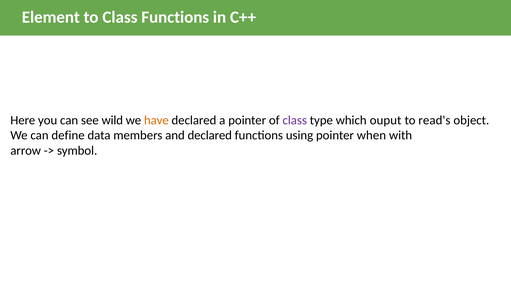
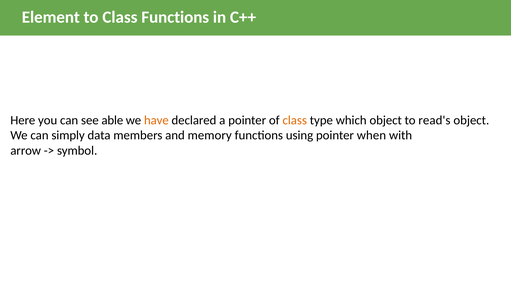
wild: wild -> able (112, 120)
class colour: purple -> orange (295, 120)
which ouput: ouput -> object (386, 120)
define: define -> simply (68, 136)
and declared: declared -> memory (210, 136)
